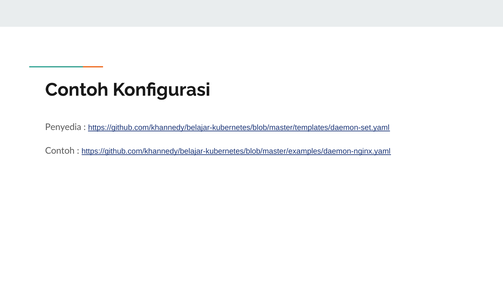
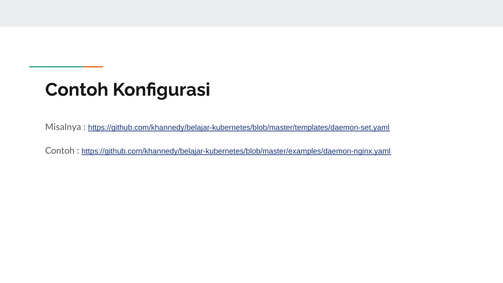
Penyedia: Penyedia -> Misalnya (63, 127)
